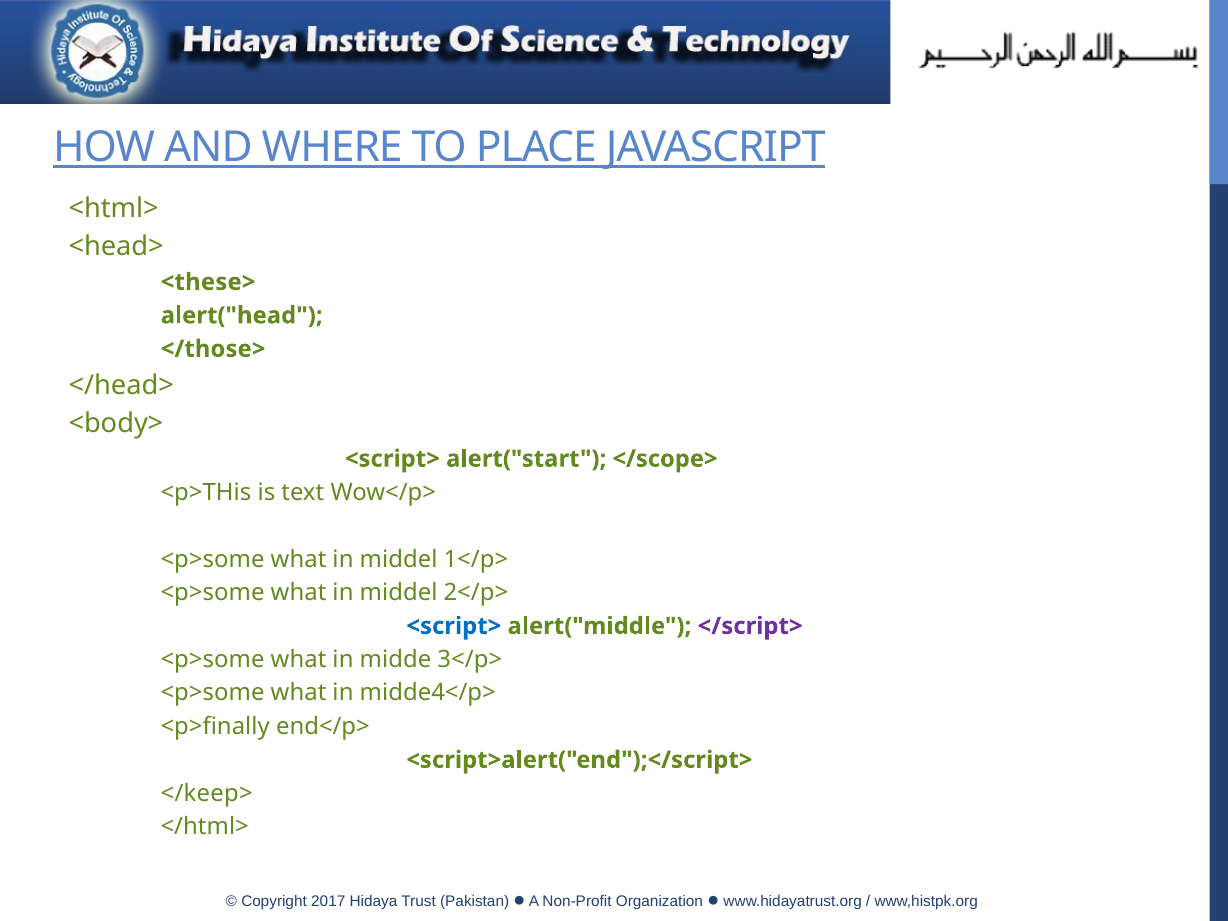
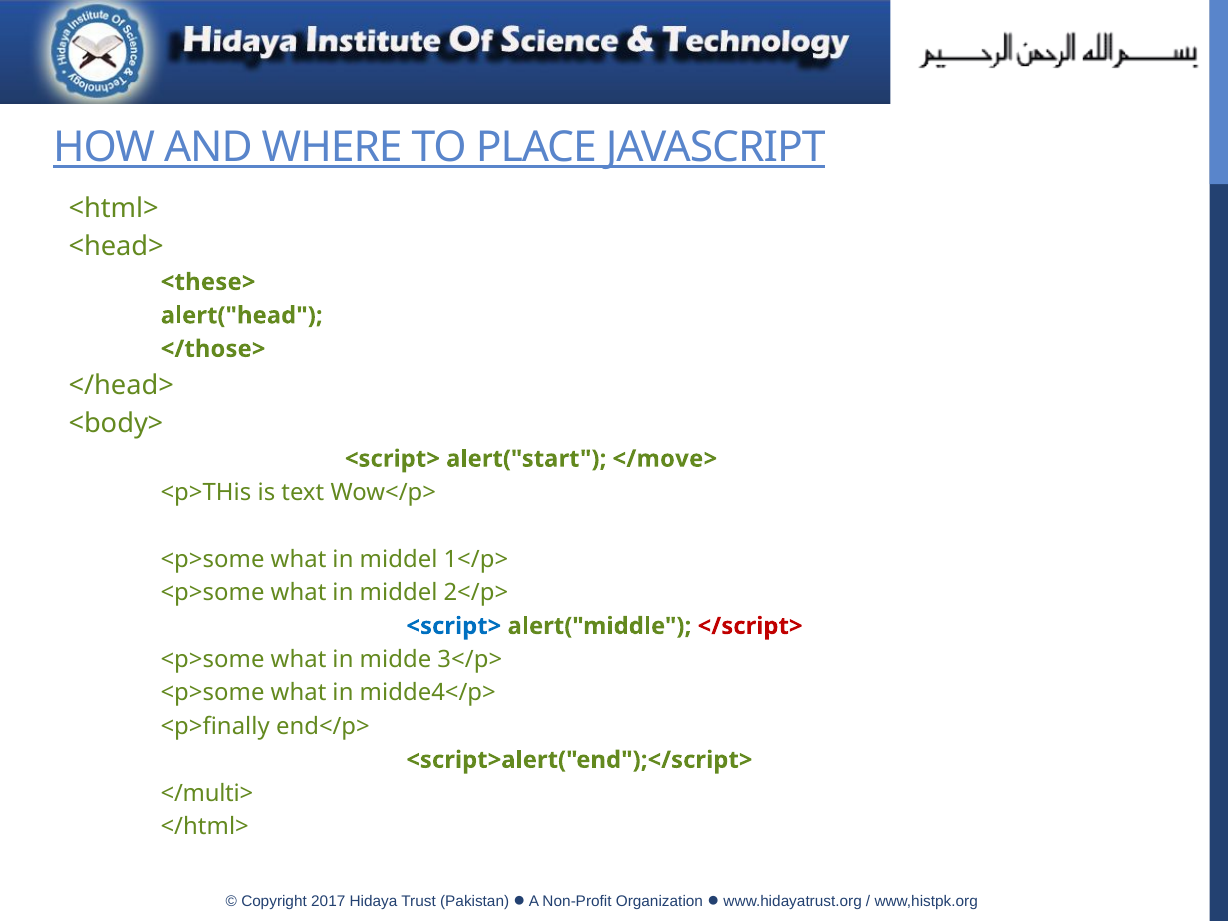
</scope>: </scope> -> </move> (665, 459)
</script> colour: purple -> red (750, 626)
</keep>: </keep> -> </multi> (207, 793)
